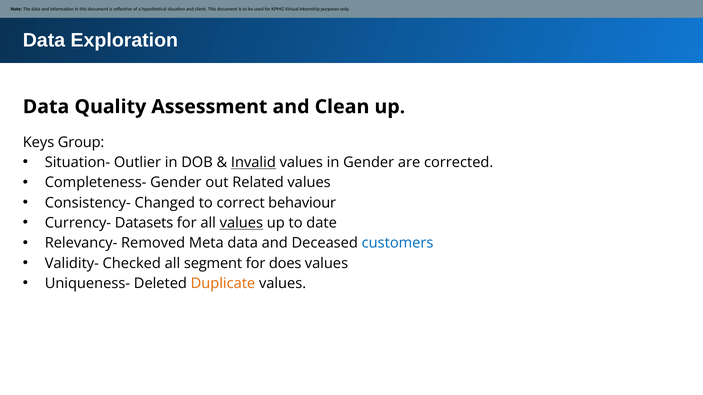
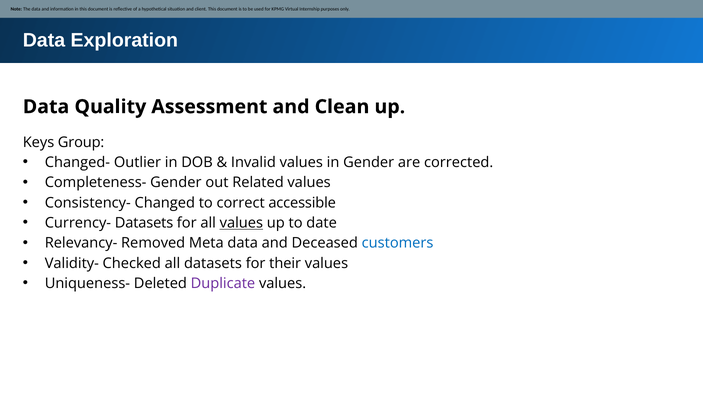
Situation-: Situation- -> Changed- (77, 163)
Invalid underline: present -> none (253, 163)
behaviour: behaviour -> accessible (302, 203)
all segment: segment -> datasets (213, 264)
does: does -> their (285, 264)
Duplicate colour: orange -> purple (223, 284)
